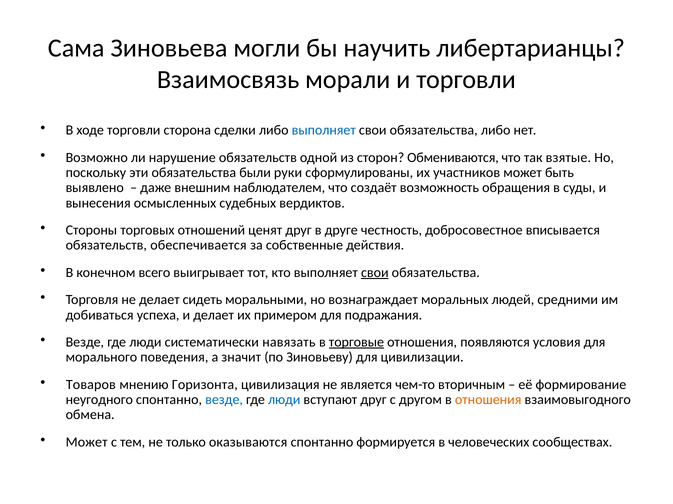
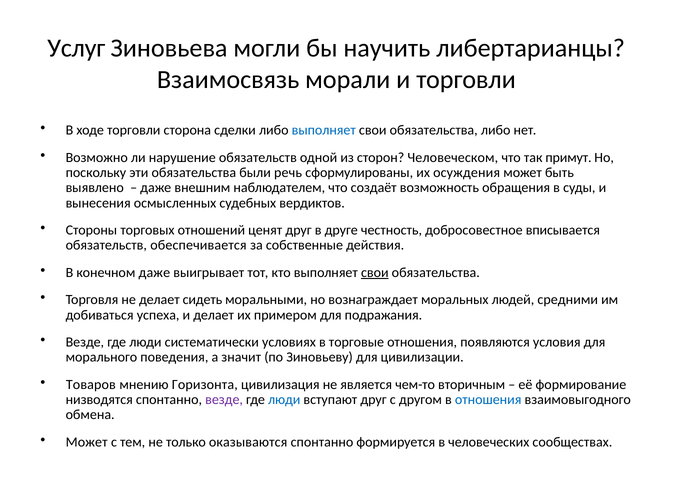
Сама: Сама -> Услуг (76, 48)
Обмениваются: Обмениваются -> Человеческом (453, 158)
взятые: взятые -> примут (569, 158)
руки: руки -> речь (288, 173)
участников: участников -> осуждения (467, 173)
конечном всего: всего -> даже (154, 273)
навязать: навязать -> условиях (289, 343)
торговые underline: present -> none (356, 343)
неугодного: неугодного -> низводятся (99, 400)
везде colour: blue -> purple (224, 400)
отношения colour: orange -> blue (488, 400)
